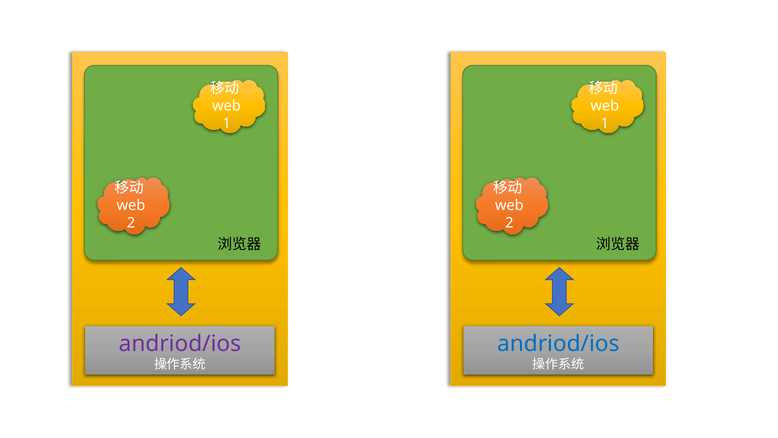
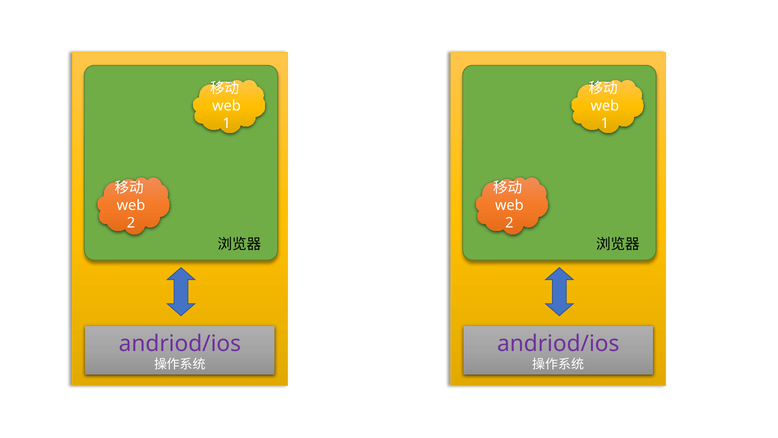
andriod/ios colour: blue -> purple (558, 344)
